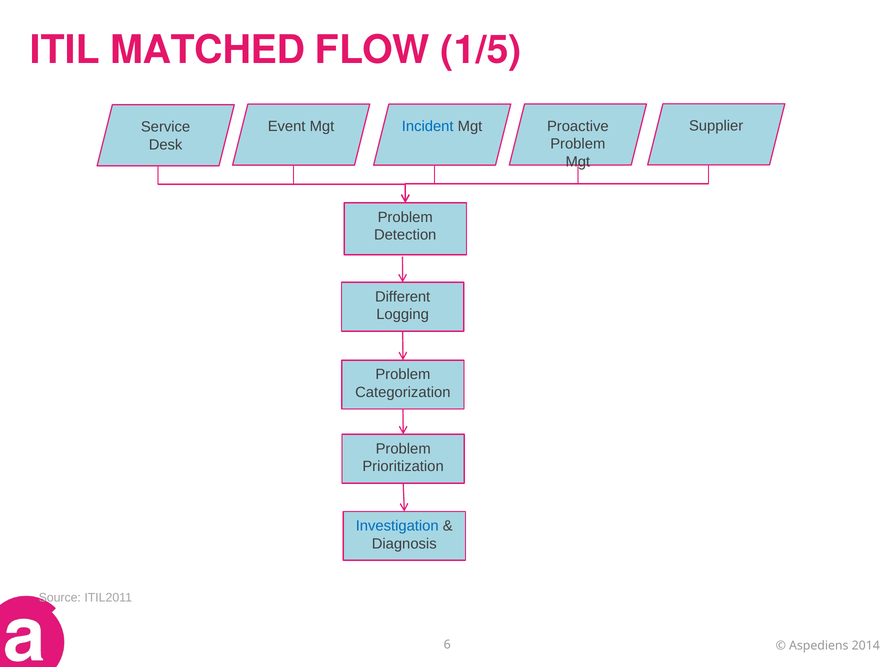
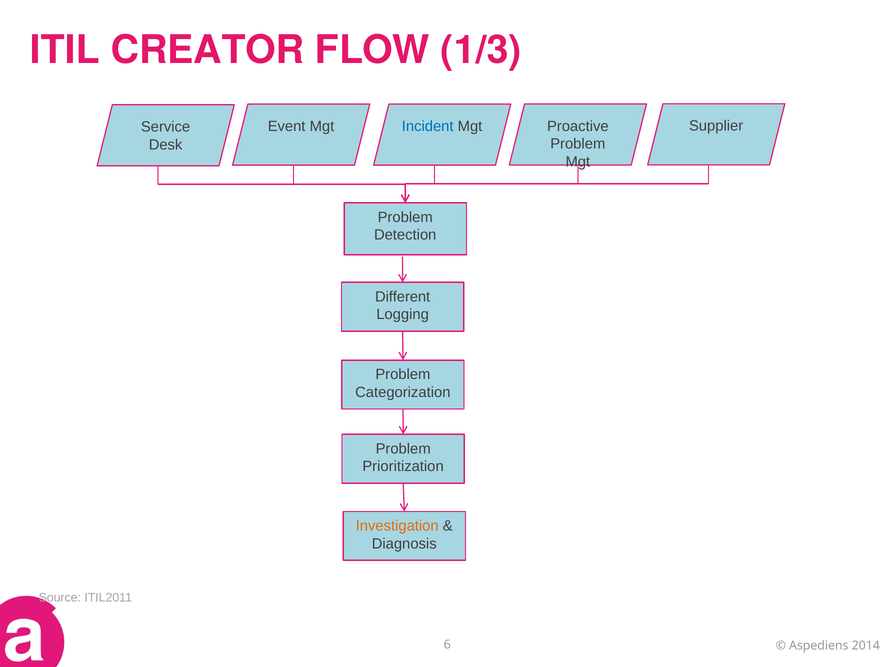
MATCHED: MATCHED -> CREATOR (208, 50)
1/5: 1/5 -> 1/3 (481, 50)
Investigation colour: blue -> orange (397, 526)
